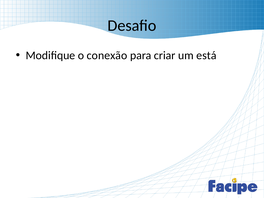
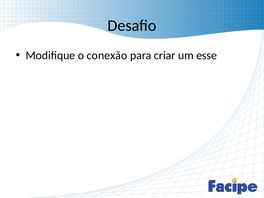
está: está -> esse (207, 55)
